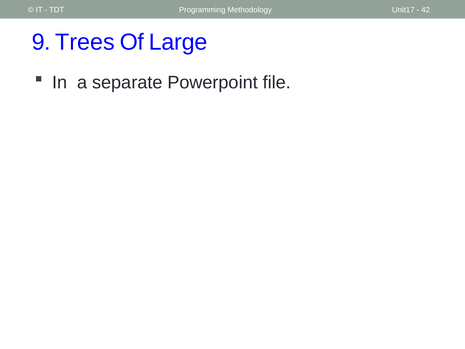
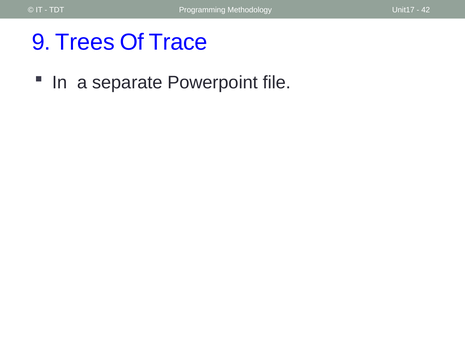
Large: Large -> Trace (178, 42)
